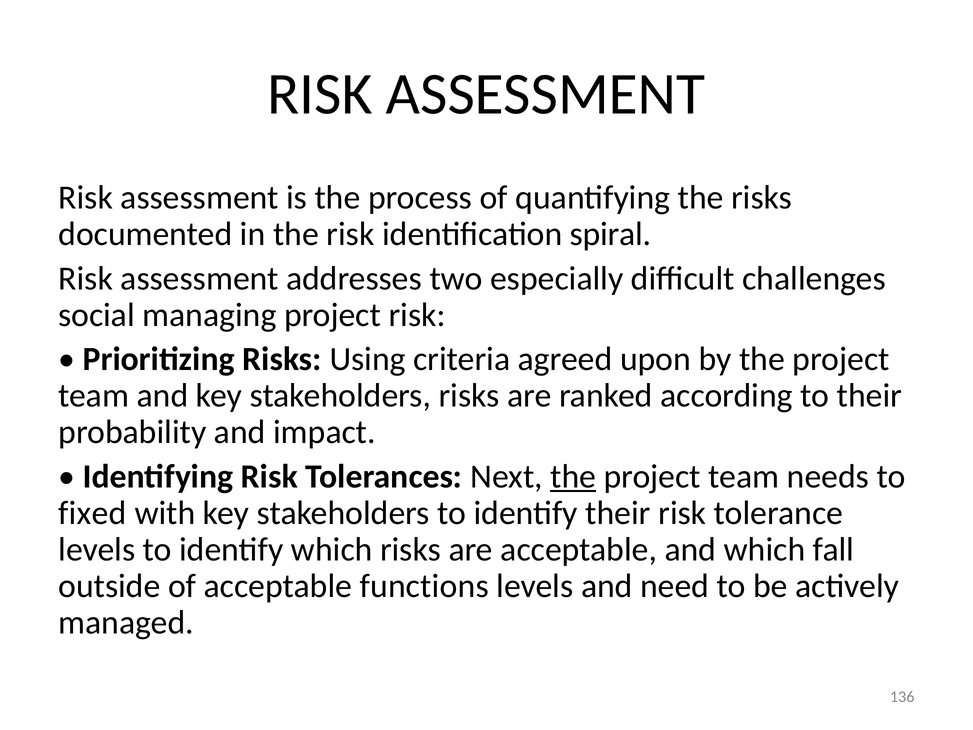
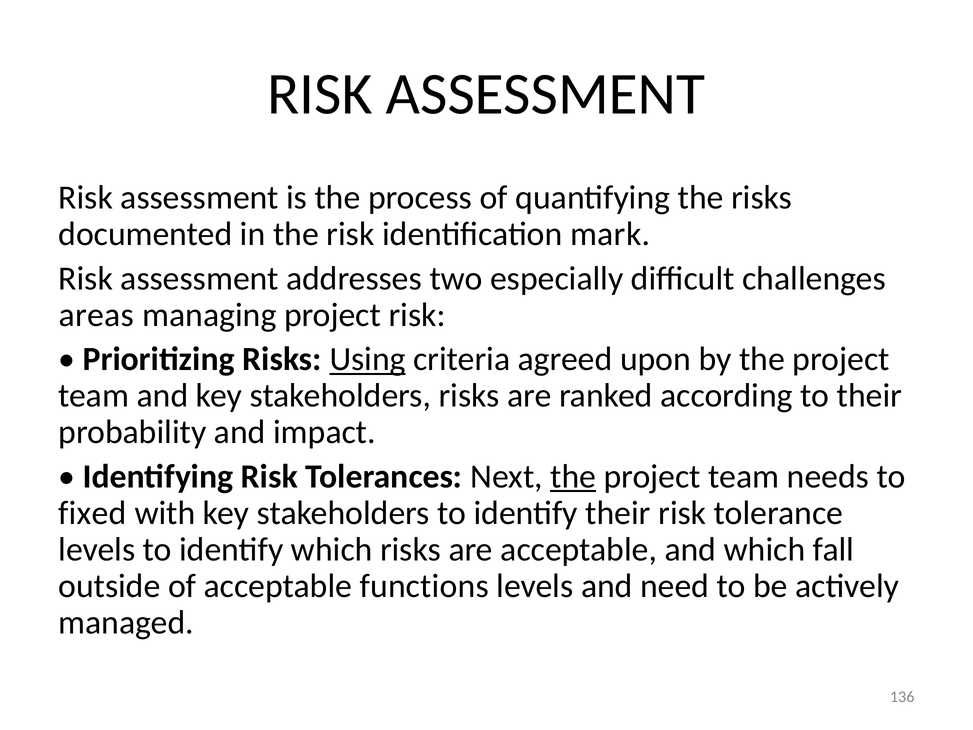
spiral: spiral -> mark (610, 234)
social: social -> areas (96, 315)
Using underline: none -> present (368, 359)
